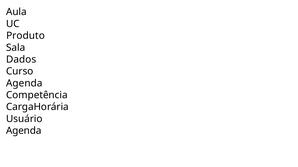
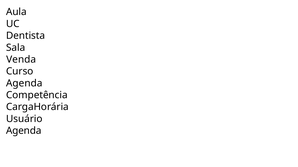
Produto: Produto -> Dentista (26, 36)
Dados: Dados -> Venda (21, 60)
